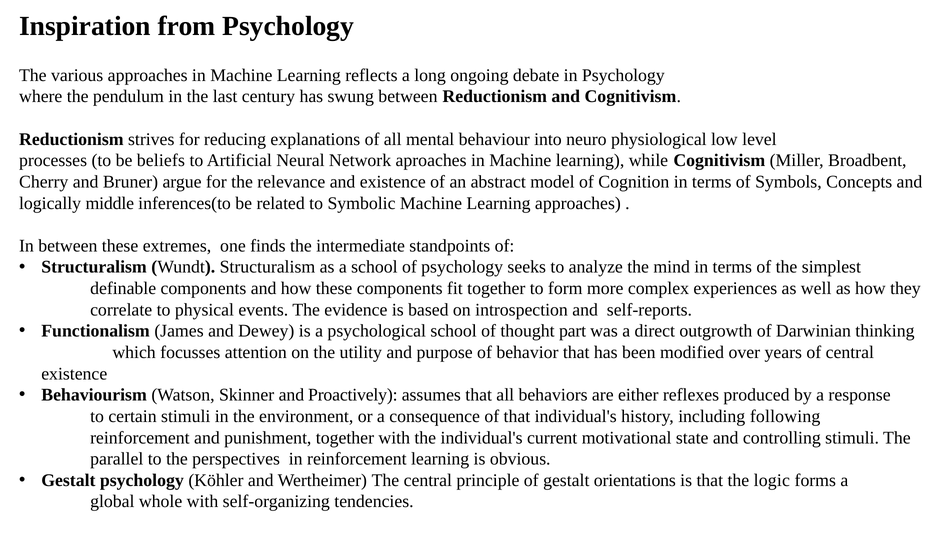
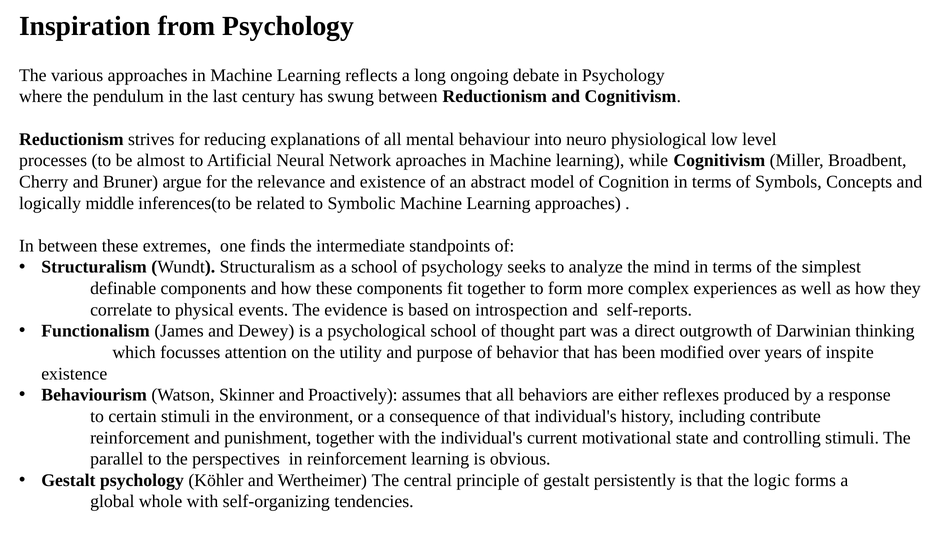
beliefs: beliefs -> almost (161, 161)
of central: central -> inspite (850, 353)
following: following -> contribute (785, 417)
orientations: orientations -> persistently (635, 481)
